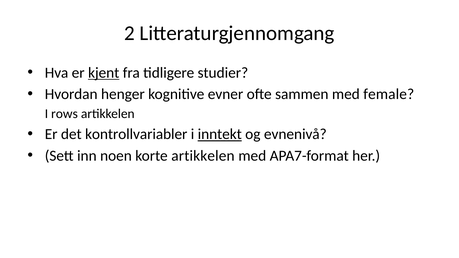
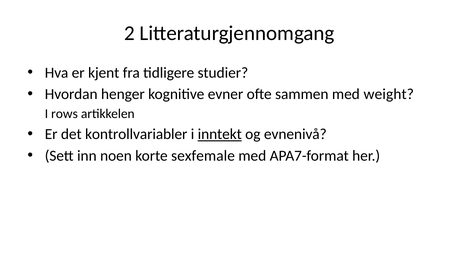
kjent underline: present -> none (104, 73)
female: female -> weight (389, 94)
korte artikkelen: artikkelen -> sexfemale (203, 156)
